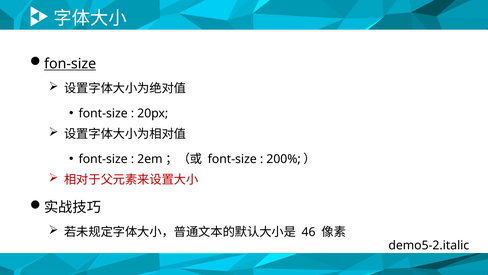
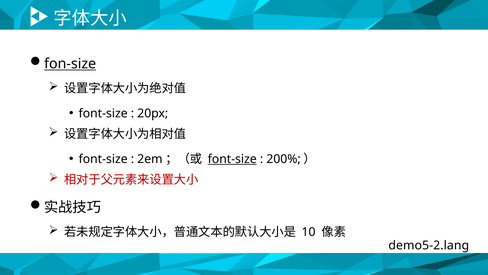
font-size underline: none -> present (232, 159)
46: 46 -> 10 (309, 232)
demo5-2.italic: demo5-2.italic -> demo5-2.lang (429, 245)
